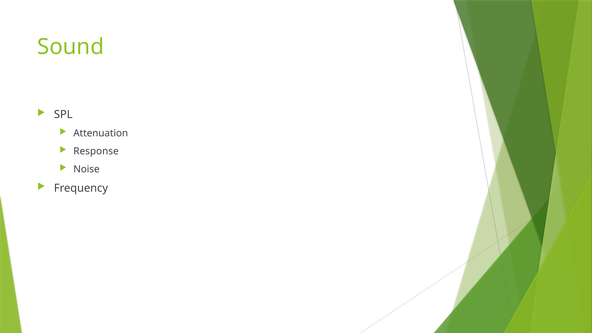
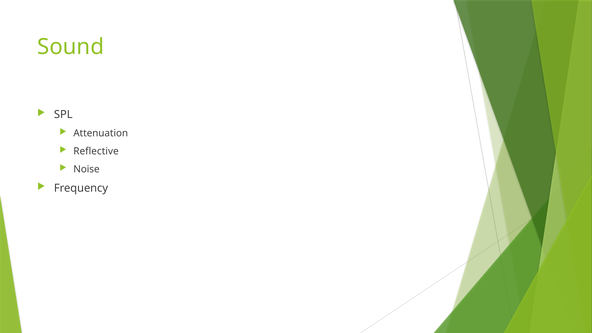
Response: Response -> Reflective (96, 151)
